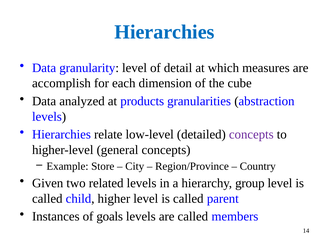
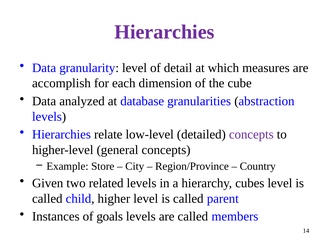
Hierarchies colour: blue -> purple (164, 32)
products: products -> database (142, 101)
group: group -> cubes (250, 183)
